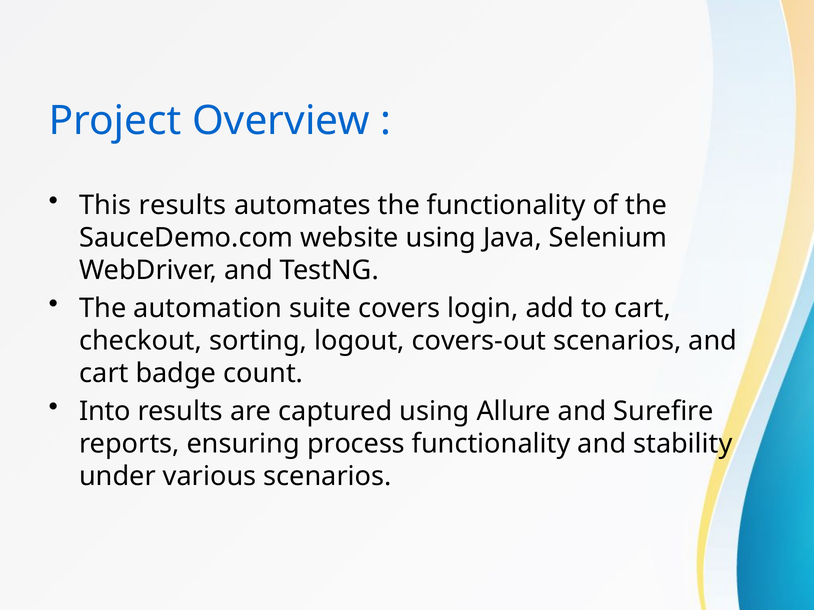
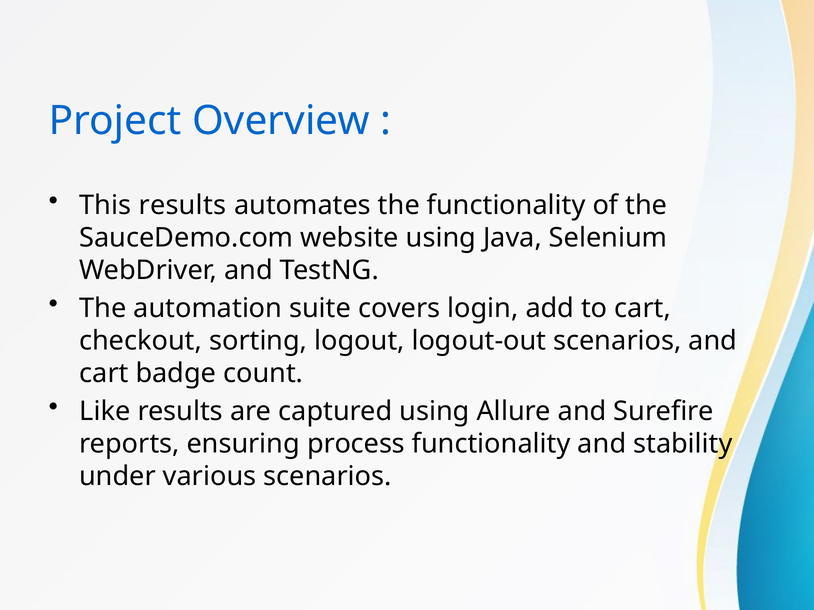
covers-out: covers-out -> logout-out (479, 341)
Into: Into -> Like (105, 412)
